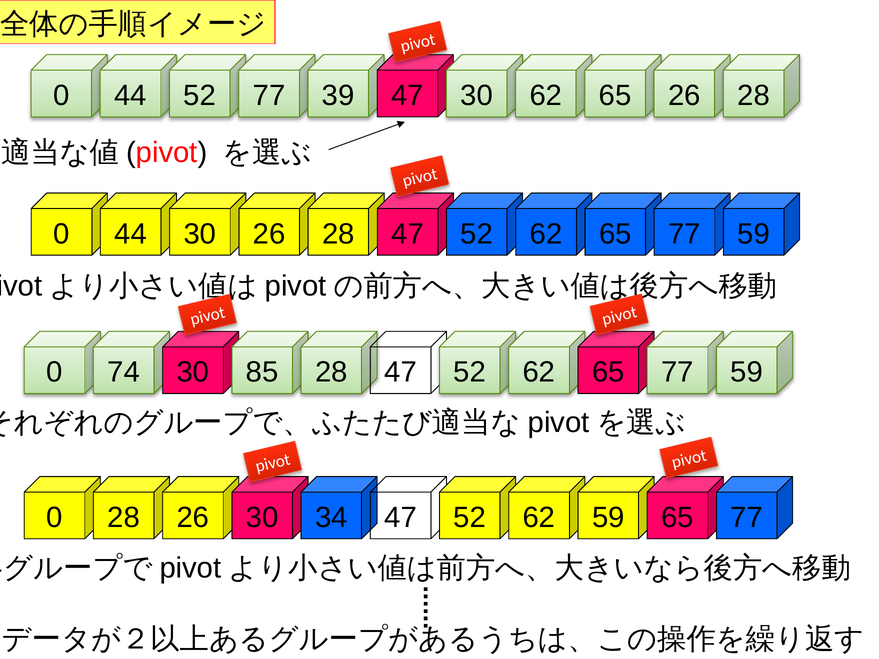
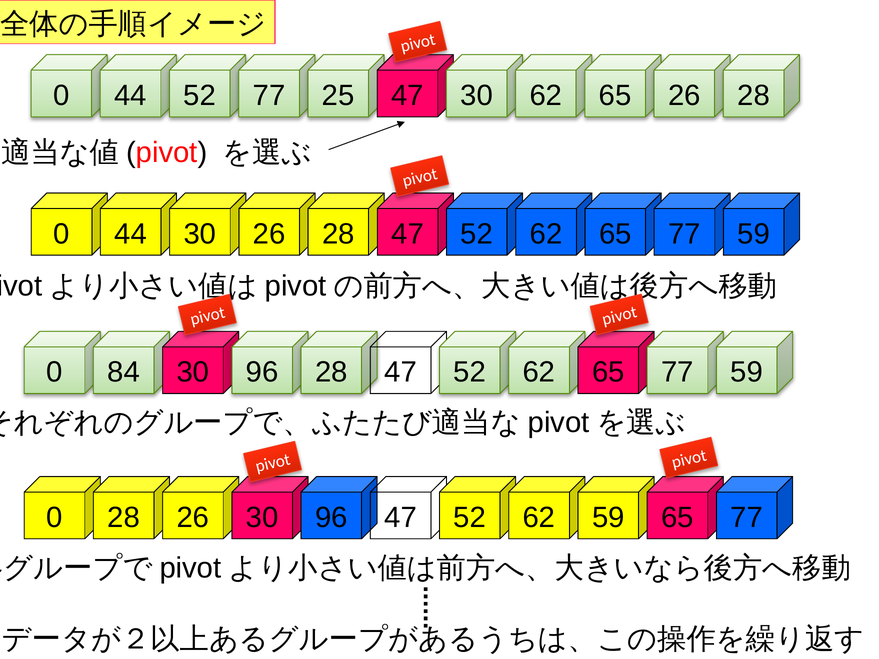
39: 39 -> 25 (338, 96)
74: 74 -> 84 (124, 372)
85: 85 -> 96 (262, 372)
26 30 34: 34 -> 96 (331, 518)
